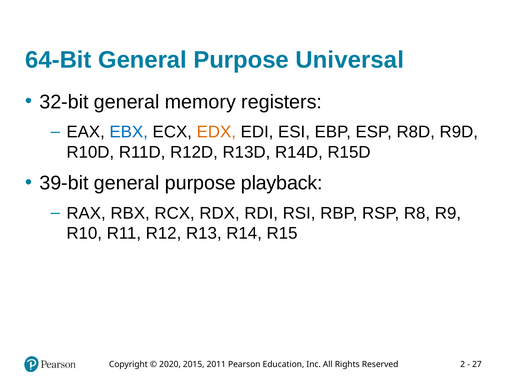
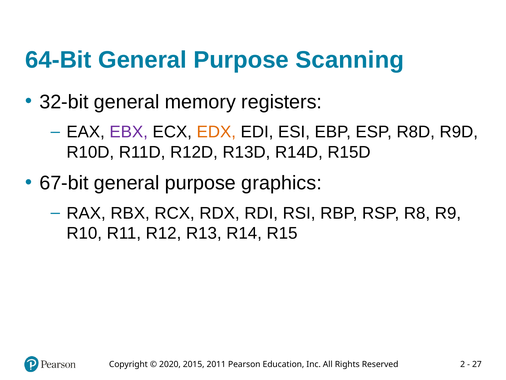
Universal: Universal -> Scanning (350, 60)
EBX colour: blue -> purple (129, 132)
39-bit: 39-bit -> 67-bit (64, 183)
playback: playback -> graphics (282, 183)
